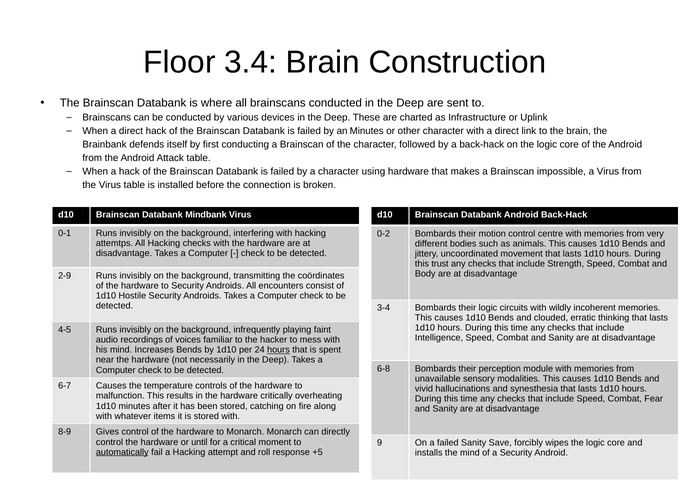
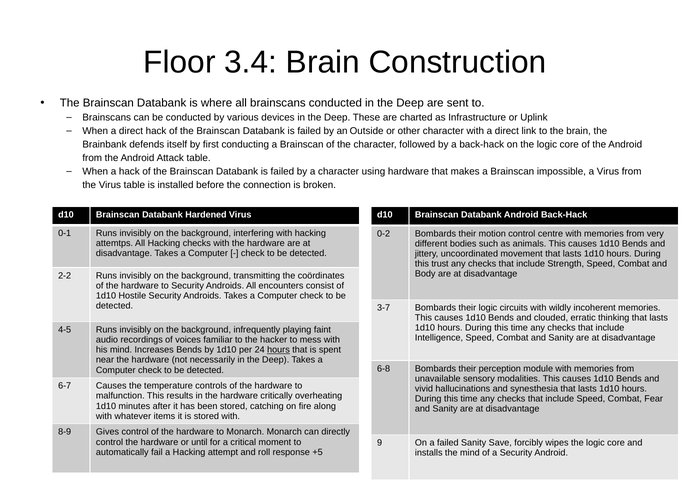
an Minutes: Minutes -> Outside (367, 131)
Mindbank: Mindbank -> Hardened (206, 215)
2-9: 2-9 -> 2-2 (65, 276)
3-4: 3-4 -> 3-7 (384, 308)
automatically underline: present -> none (122, 452)
